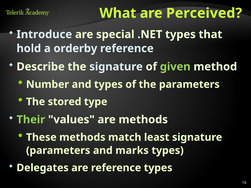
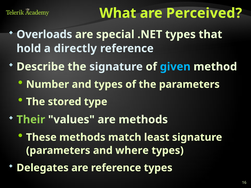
Introduce: Introduce -> Overloads (44, 34)
orderby: orderby -> directly (75, 49)
given colour: light green -> light blue (175, 67)
marks: marks -> where (132, 151)
